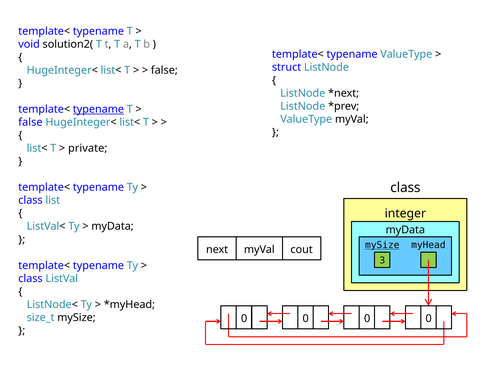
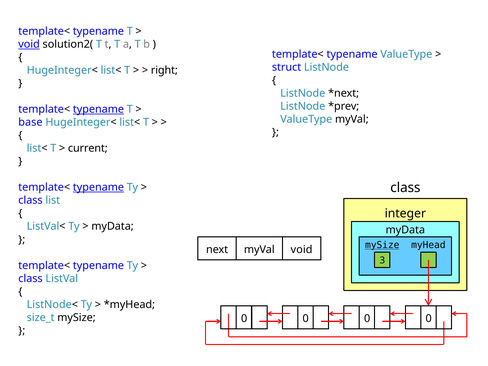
void underline: none -> present (29, 44)
false: false -> right (164, 70)
false: false -> base (30, 122)
private: private -> current (88, 148)
typename underline: none -> present (98, 187)
myVal cout: cout -> void (302, 250)
